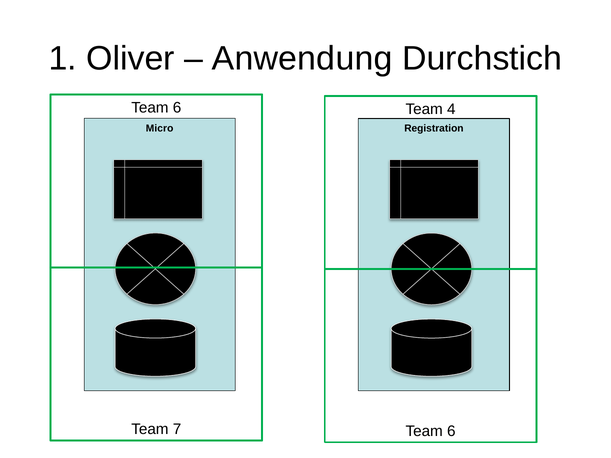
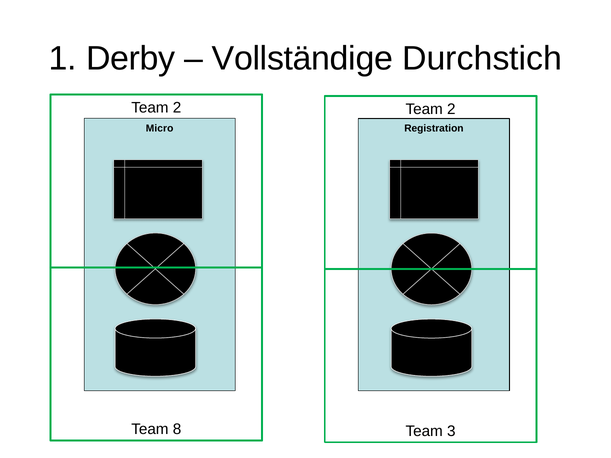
Oliver: Oliver -> Derby (131, 58)
Anwendung: Anwendung -> Vollständige (302, 58)
6: 6 -> 2 (177, 108)
4: 4 -> 2 (451, 109)
7: 7 -> 8 (177, 430)
6: 6 -> 3 (451, 431)
